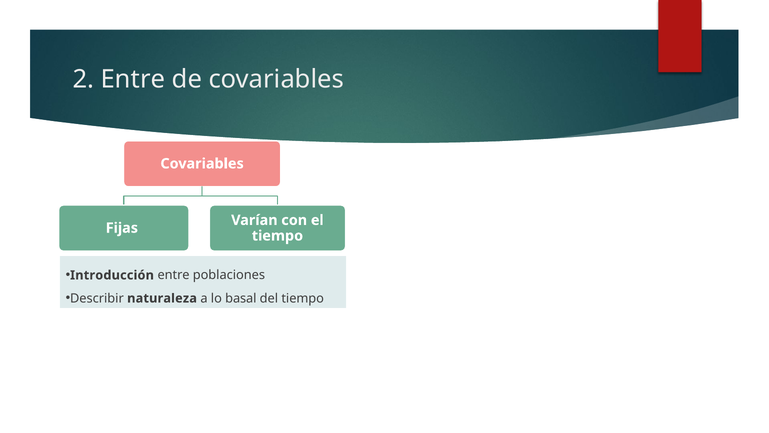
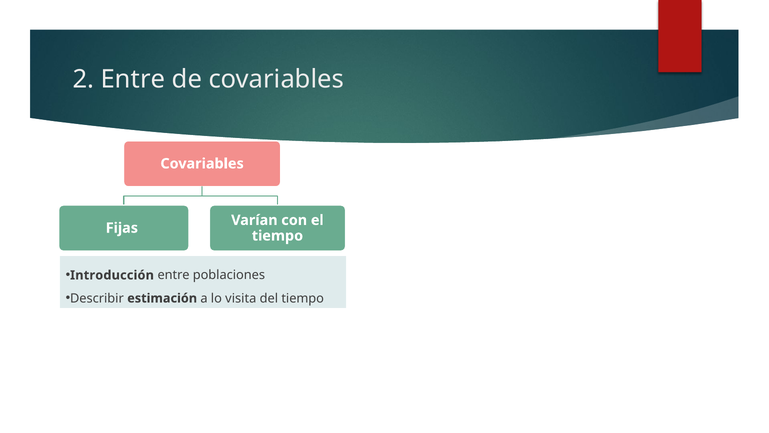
naturaleza: naturaleza -> estimación (162, 298)
basal: basal -> visita (241, 298)
